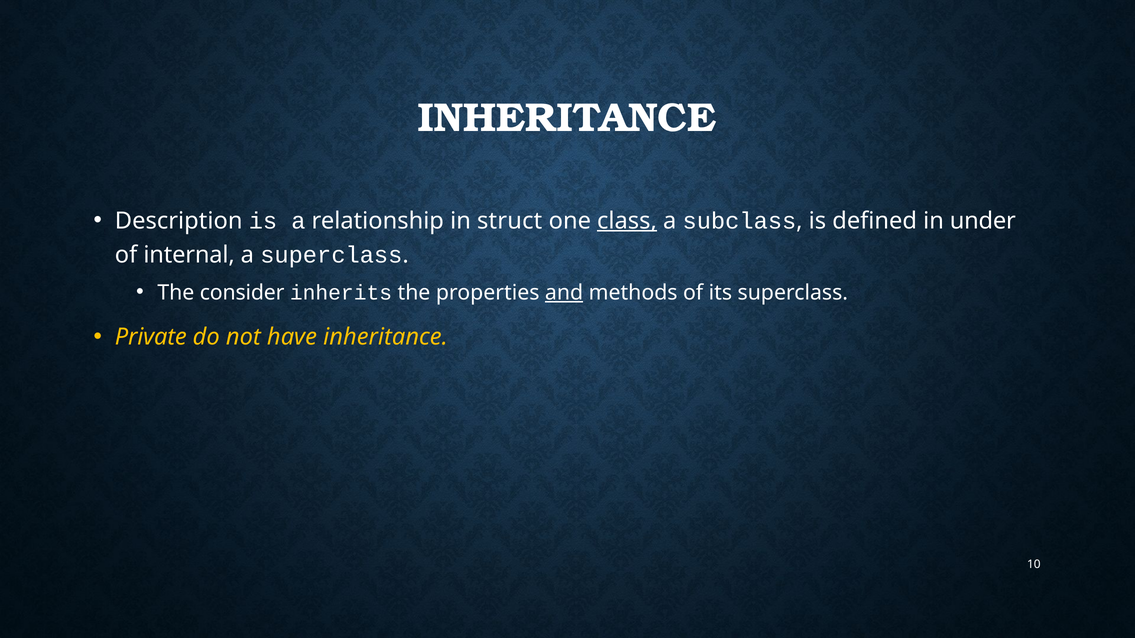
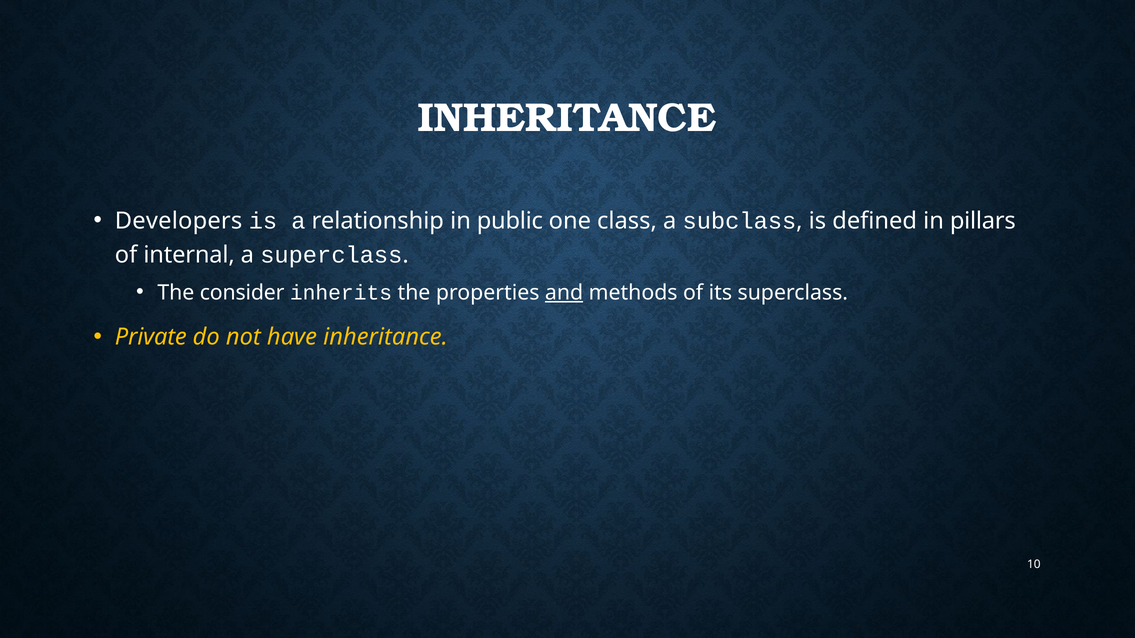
Description: Description -> Developers (179, 221)
struct: struct -> public (510, 221)
class underline: present -> none (627, 221)
under: under -> pillars (983, 221)
